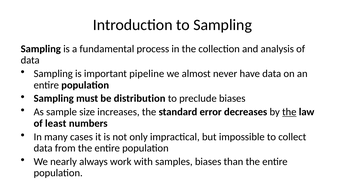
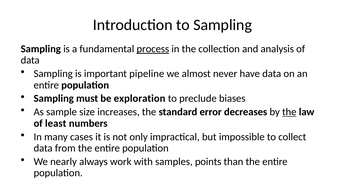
process underline: none -> present (153, 49)
distribution: distribution -> exploration (140, 99)
samples biases: biases -> points (208, 162)
